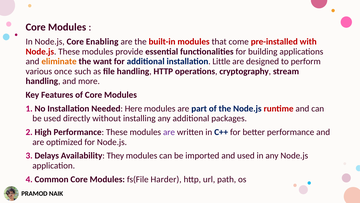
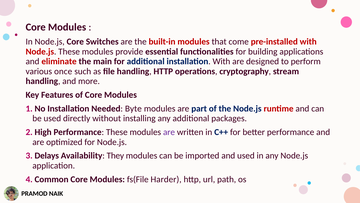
Enabling: Enabling -> Switches (102, 42)
eliminate colour: orange -> red (59, 61)
want: want -> main (103, 61)
installation Little: Little -> With (221, 61)
Here: Here -> Byte (133, 108)
